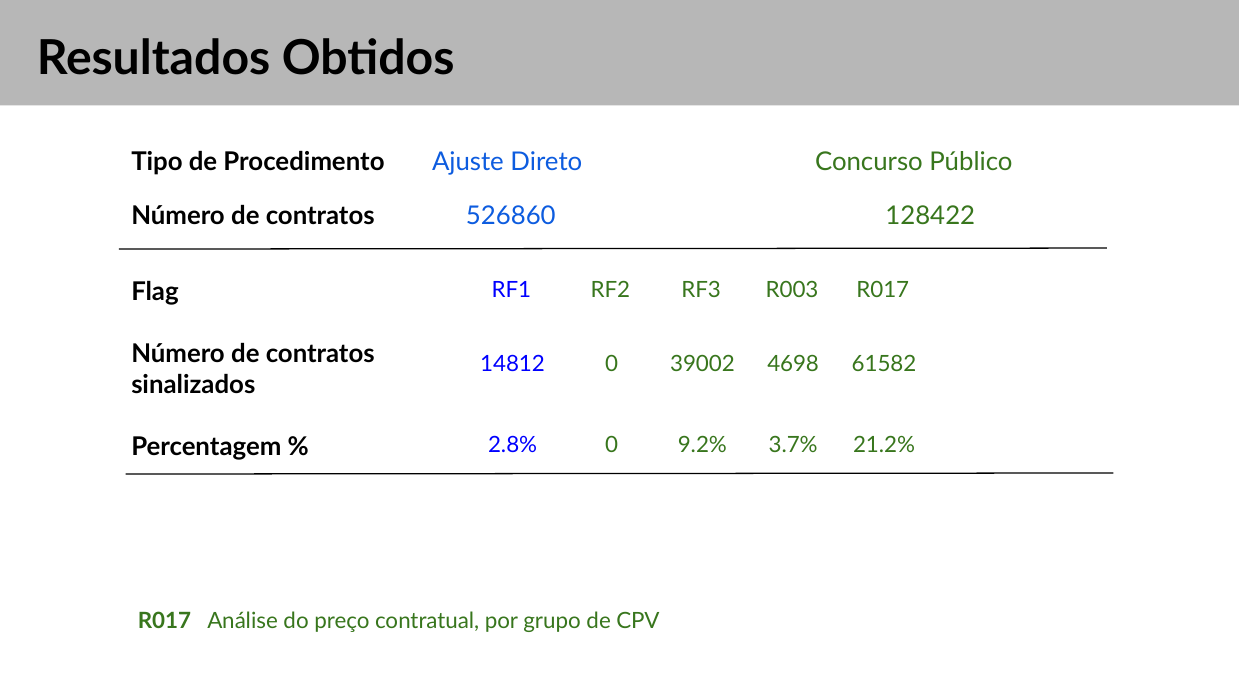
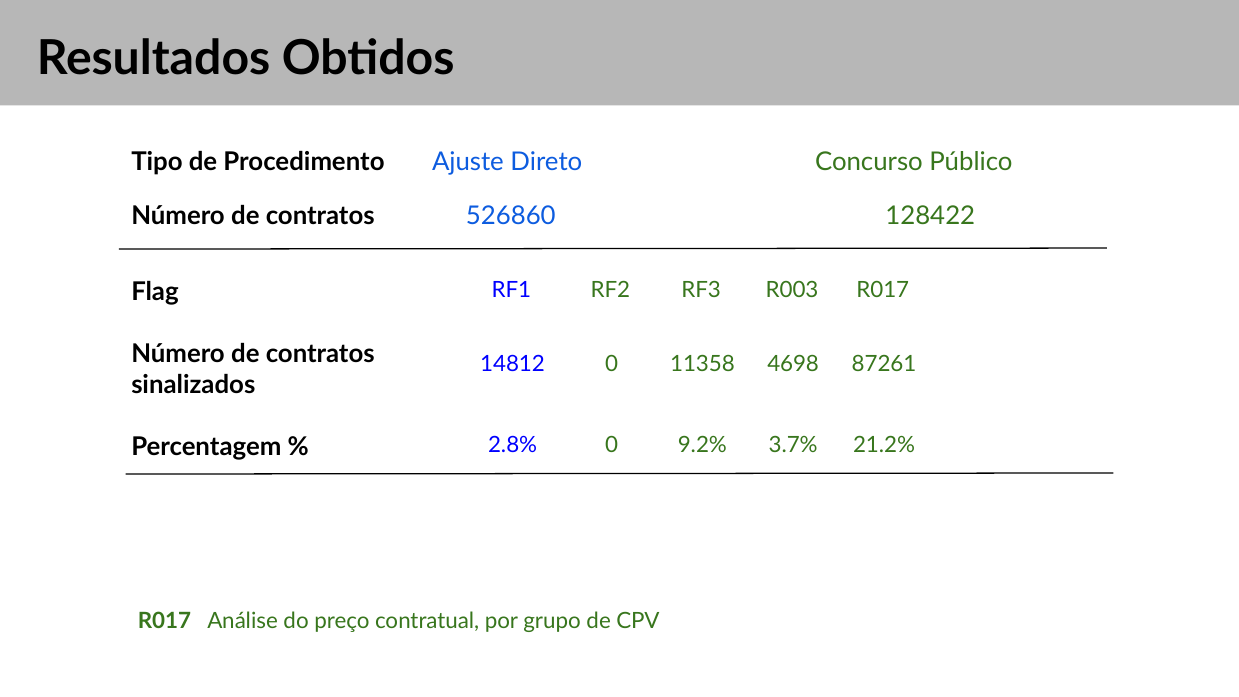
39002: 39002 -> 11358 (702, 364)
61582: 61582 -> 87261 (884, 364)
